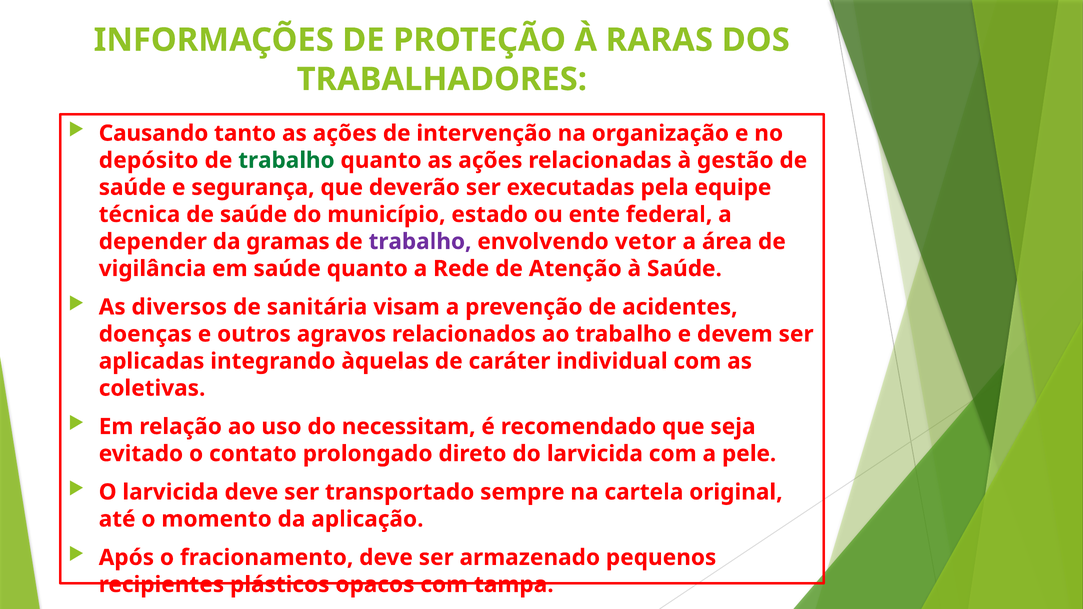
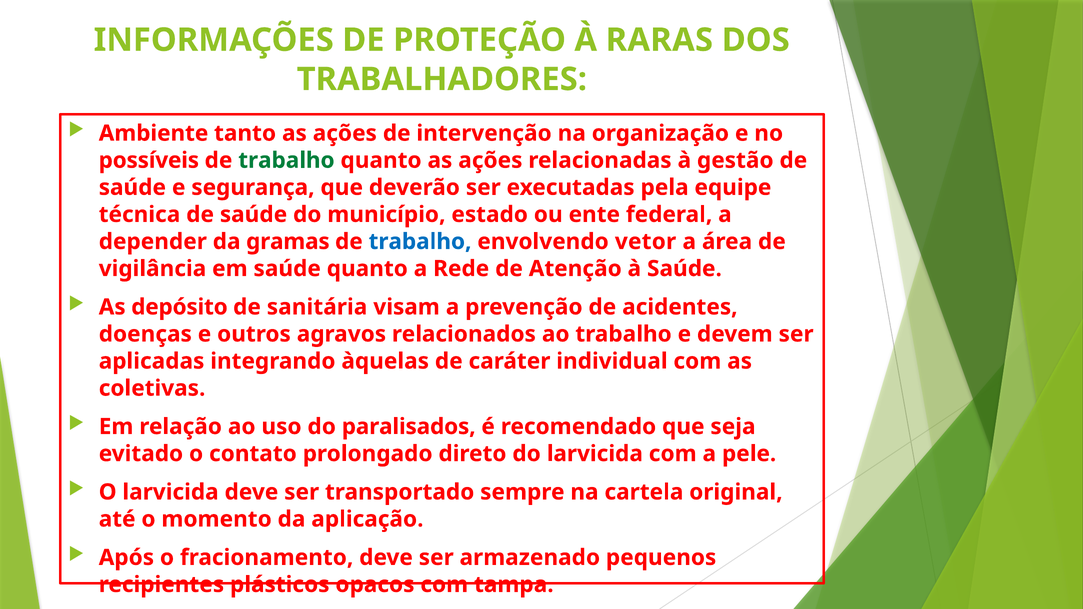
Causando: Causando -> Ambiente (154, 133)
depósito: depósito -> possíveis (149, 160)
trabalho colour: purple -> blue (420, 242)
diversos: diversos -> depósito (179, 307)
necessitam: necessitam -> paralisados (409, 427)
